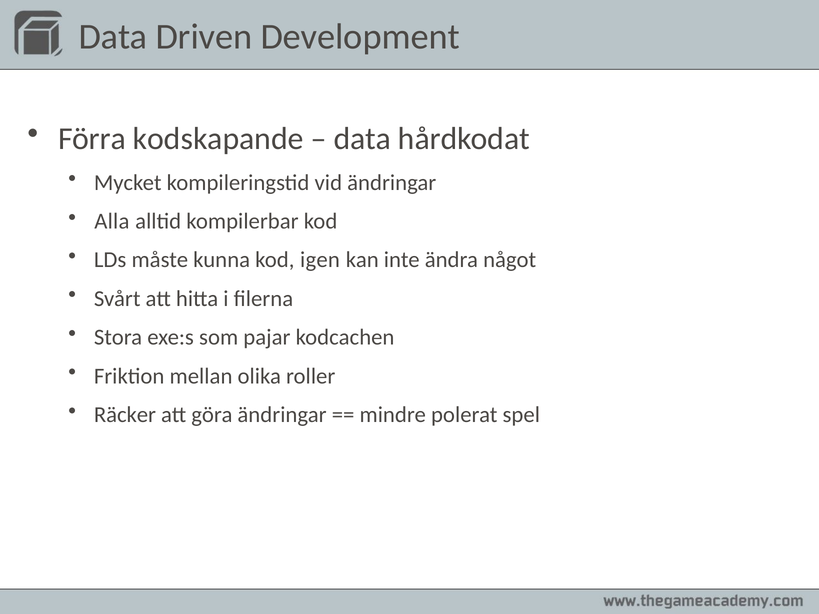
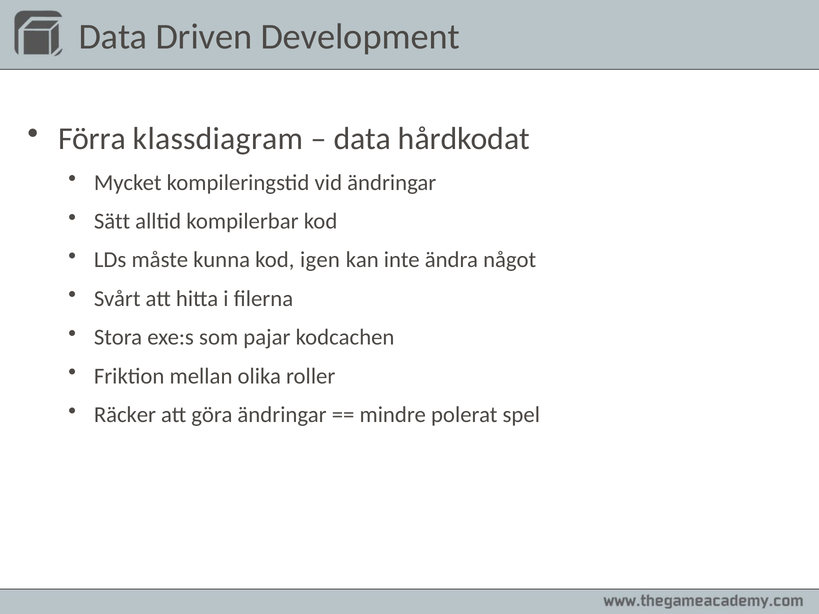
kodskapande: kodskapande -> klassdiagram (218, 139)
Alla: Alla -> Sätt (112, 221)
